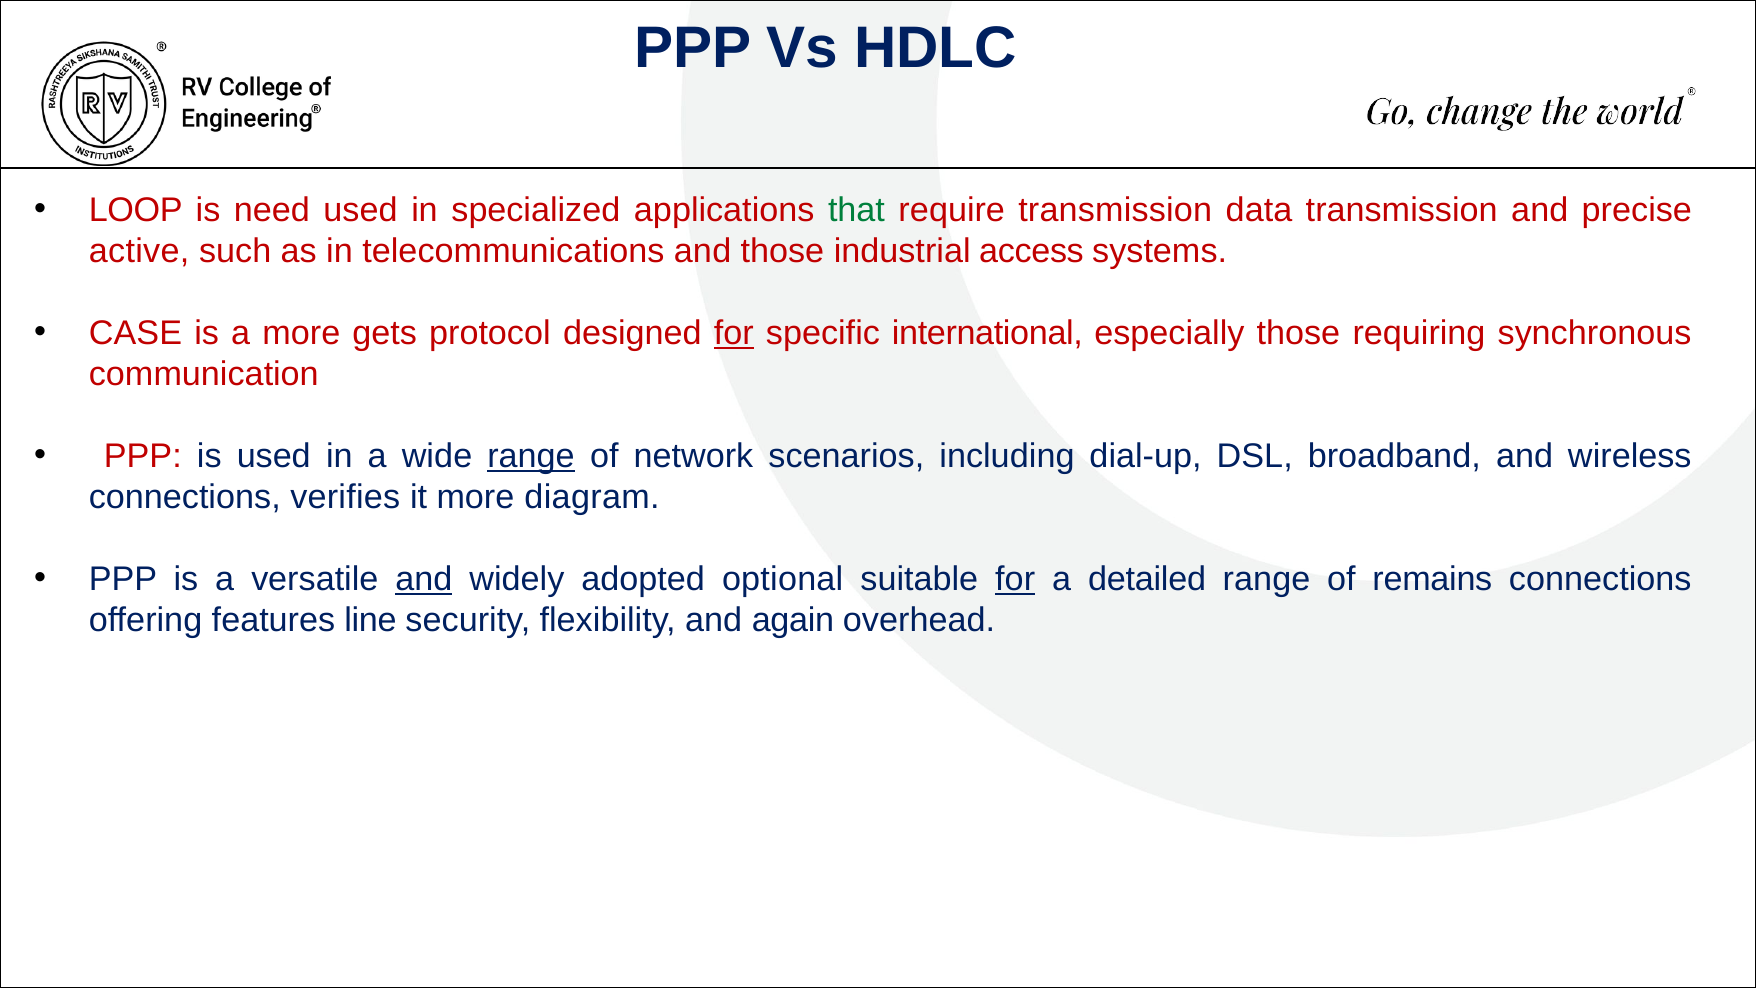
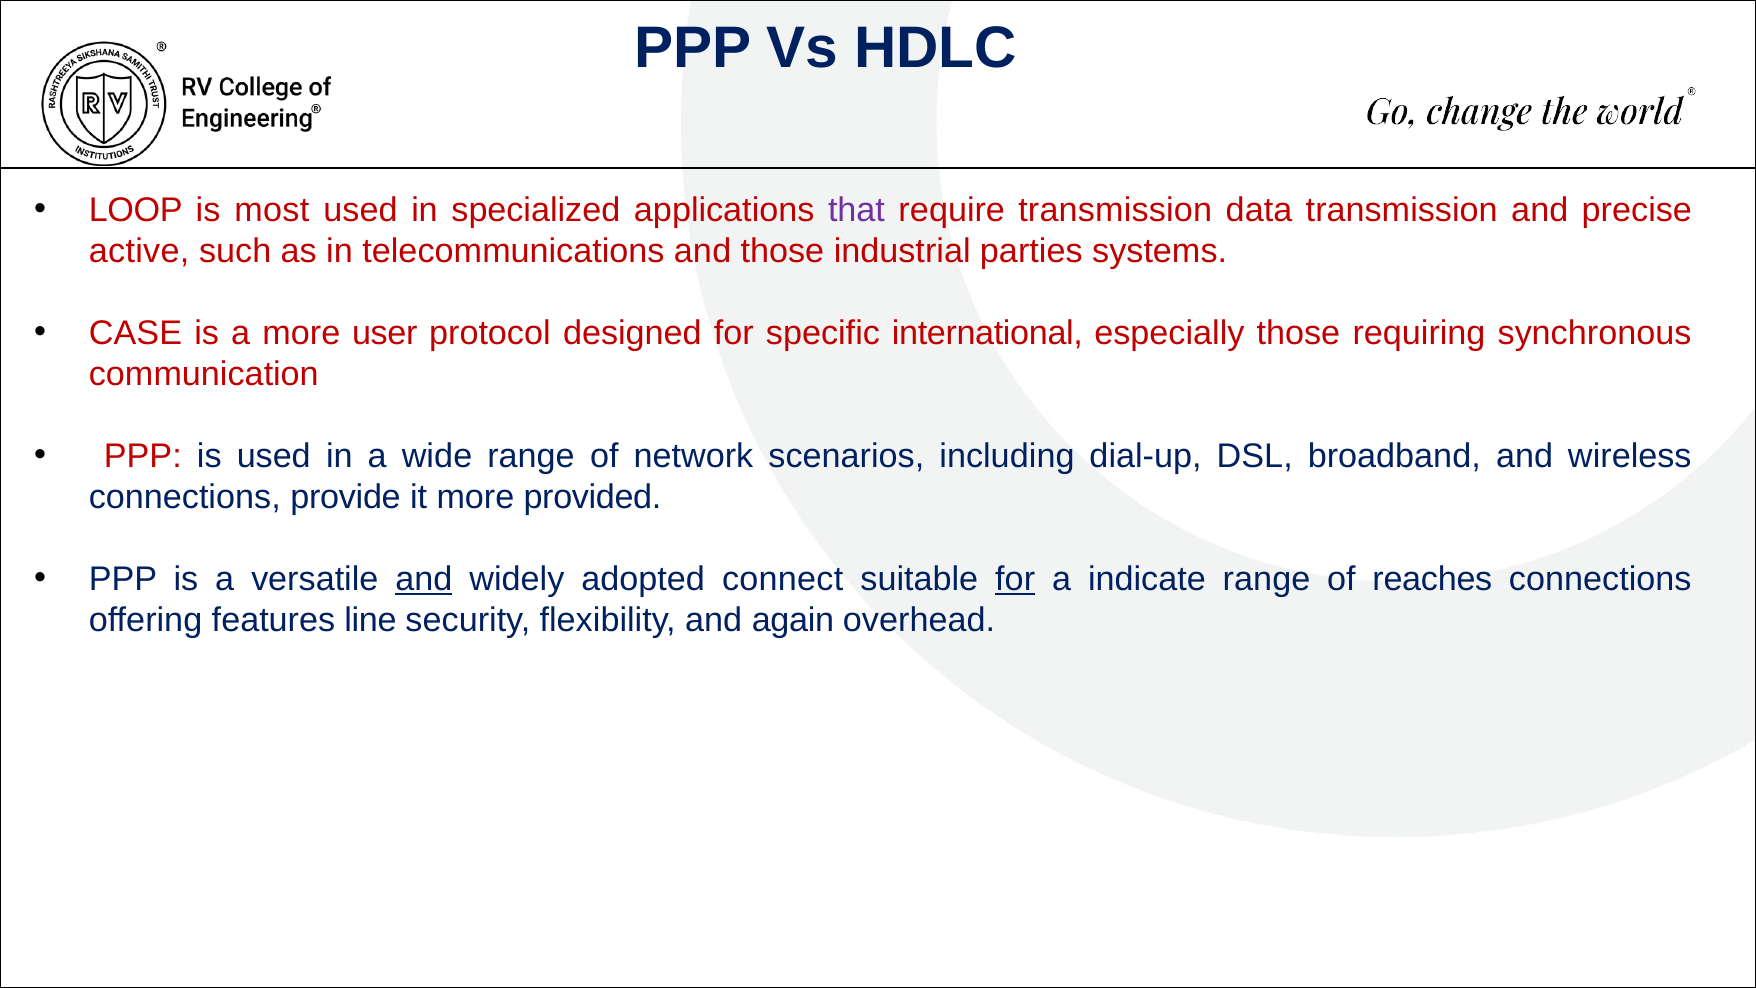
need: need -> most (272, 210)
that colour: green -> purple (856, 210)
access: access -> parties (1031, 251)
gets: gets -> user (385, 333)
for underline: present -> none (734, 333)
range underline: present -> none (531, 456)
verifies: verifies -> provide (345, 497)
diagram: diagram -> provided (592, 497)
optional: optional -> connect (783, 579)
detailed: detailed -> indicate (1147, 579)
remains: remains -> reaches (1432, 579)
